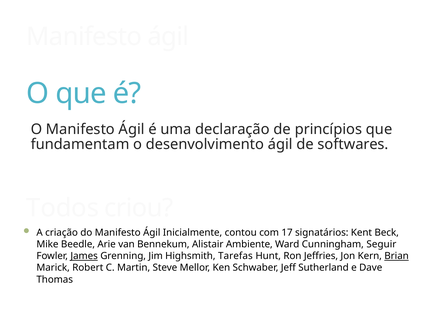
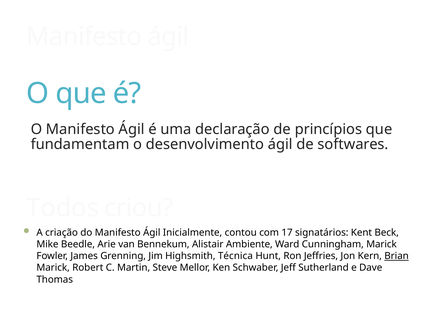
Cunningham Seguir: Seguir -> Marick (382, 244)
James underline: present -> none (84, 256)
Tarefas: Tarefas -> Técnica (235, 256)
